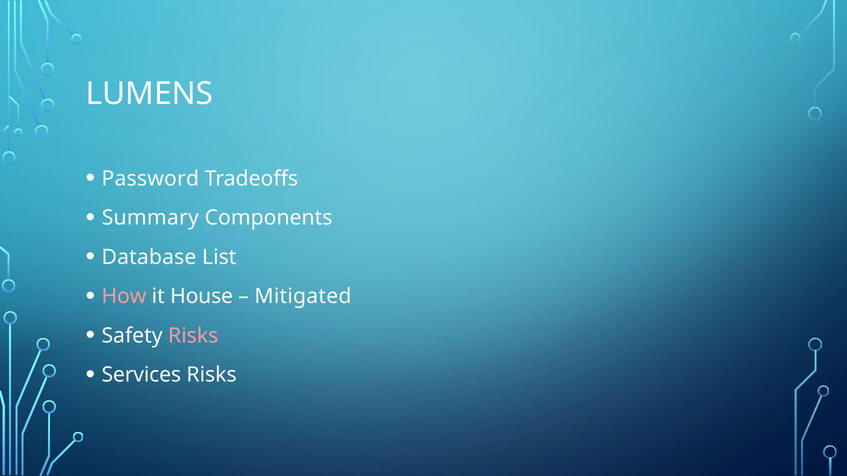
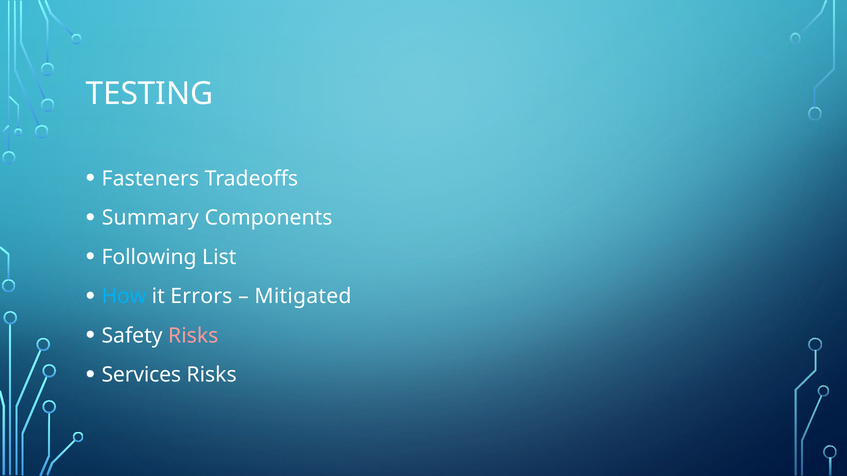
LUMENS: LUMENS -> TESTING (149, 94)
Password: Password -> Fasteners (150, 179)
Database: Database -> Following (149, 257)
How colour: pink -> light blue (124, 297)
House: House -> Errors (201, 297)
